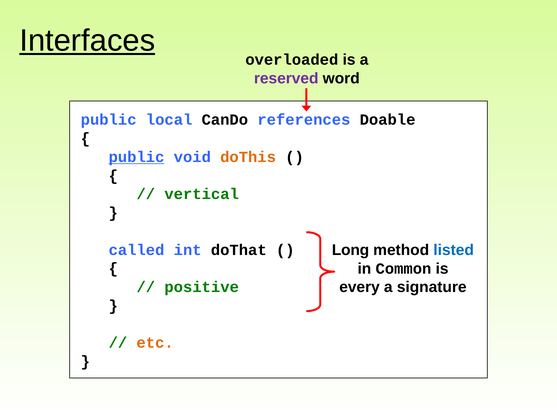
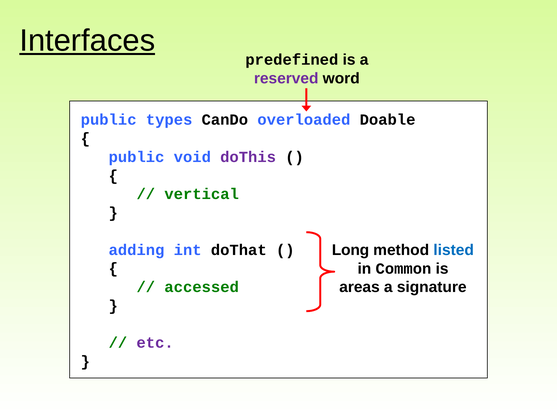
overloaded: overloaded -> predefined (292, 60)
local: local -> types (169, 120)
references: references -> overloaded (304, 120)
public underline: present -> none (137, 157)
doThis colour: orange -> purple (248, 157)
called: called -> adding (137, 250)
every: every -> areas (359, 287)
positive: positive -> accessed (202, 287)
etc colour: orange -> purple (155, 343)
